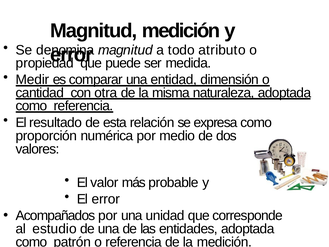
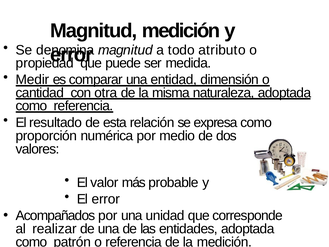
estudio: estudio -> realizar (55, 229)
